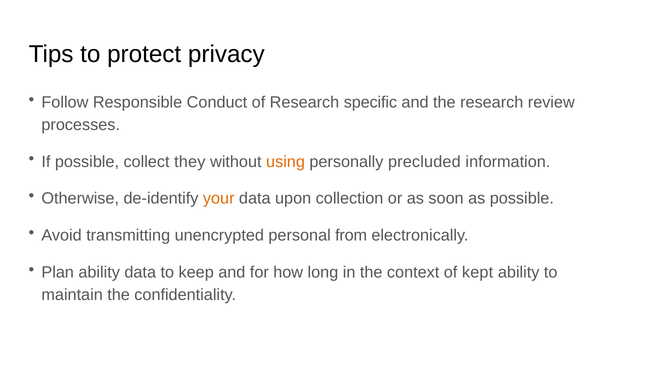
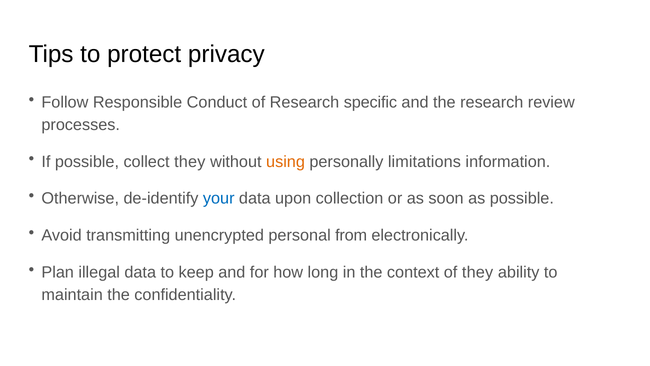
precluded: precluded -> limitations (424, 161)
your colour: orange -> blue (219, 198)
Plan ability: ability -> illegal (99, 272)
of kept: kept -> they (478, 272)
